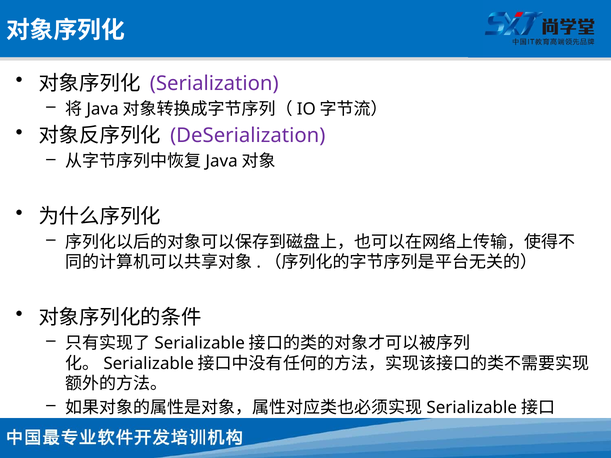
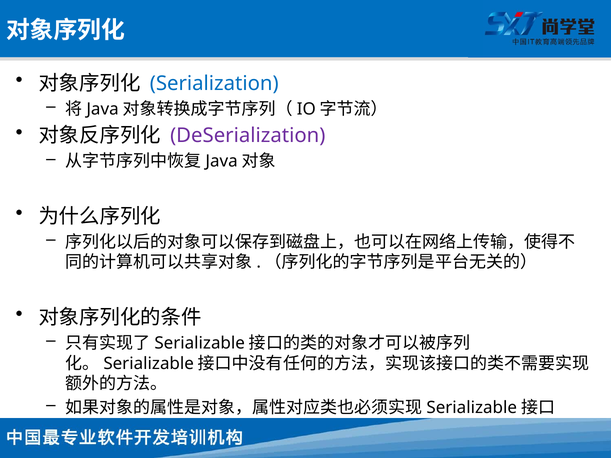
Serialization colour: purple -> blue (214, 84)
